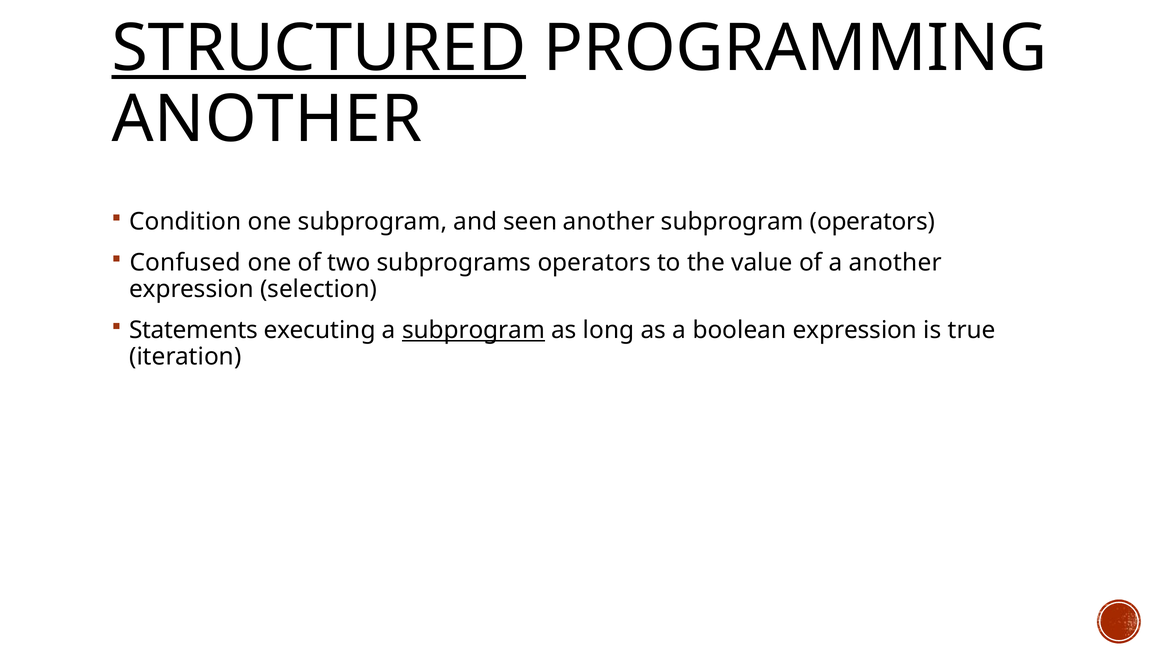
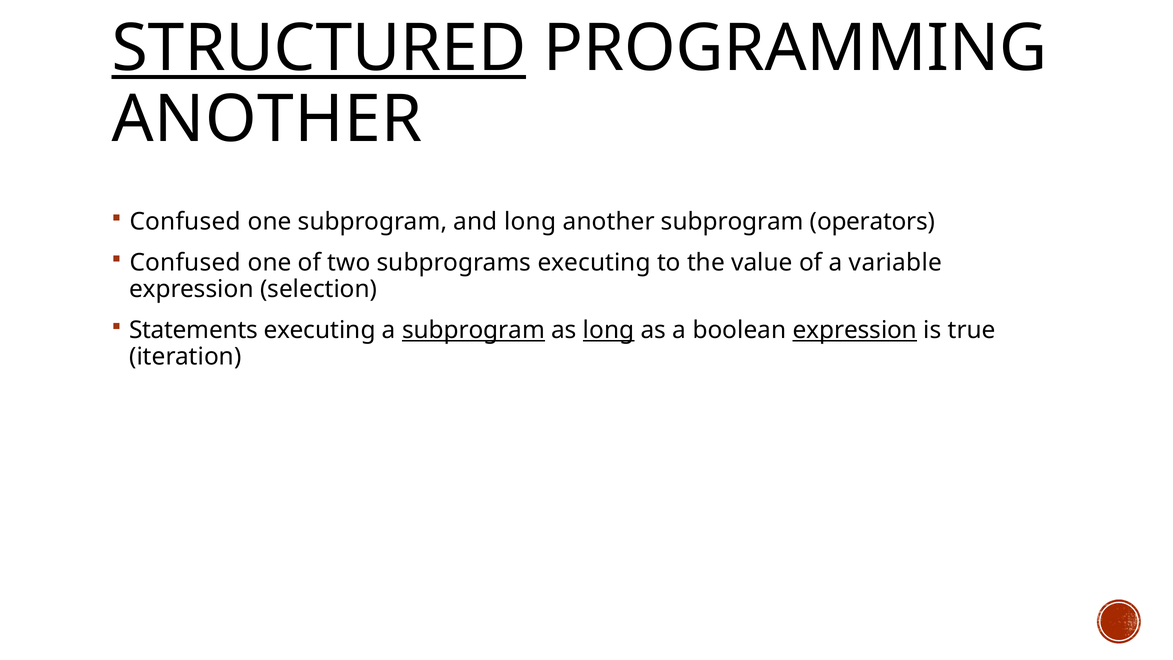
Condition: Condition -> Confused (185, 222)
and seen: seen -> long (530, 222)
subprograms operators: operators -> executing (594, 263)
a another: another -> variable (895, 263)
long underline: none -> present (609, 330)
expression underline: none -> present (855, 330)
